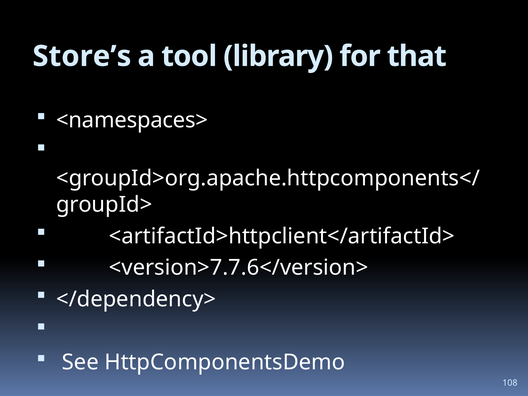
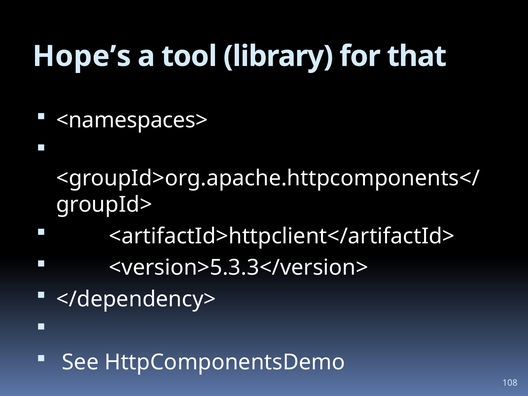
Store’s: Store’s -> Hope’s (82, 56)
<version>7.7.6</version>: <version>7.7.6</version> -> <version>5.3.3</version> (239, 268)
